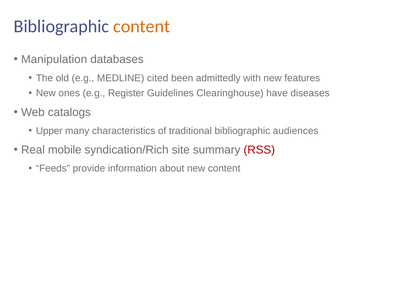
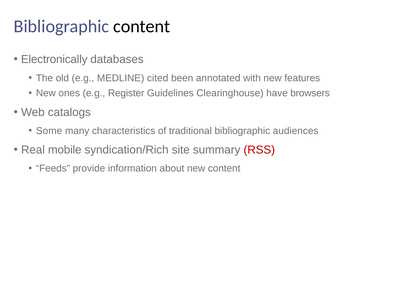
content colour: orange -> black (142, 26)
Manipulation: Manipulation -> Electronically (54, 59)
admittedly: admittedly -> annotated (218, 78)
diseases: diseases -> browsers (310, 93)
Upper: Upper -> Some (49, 131)
